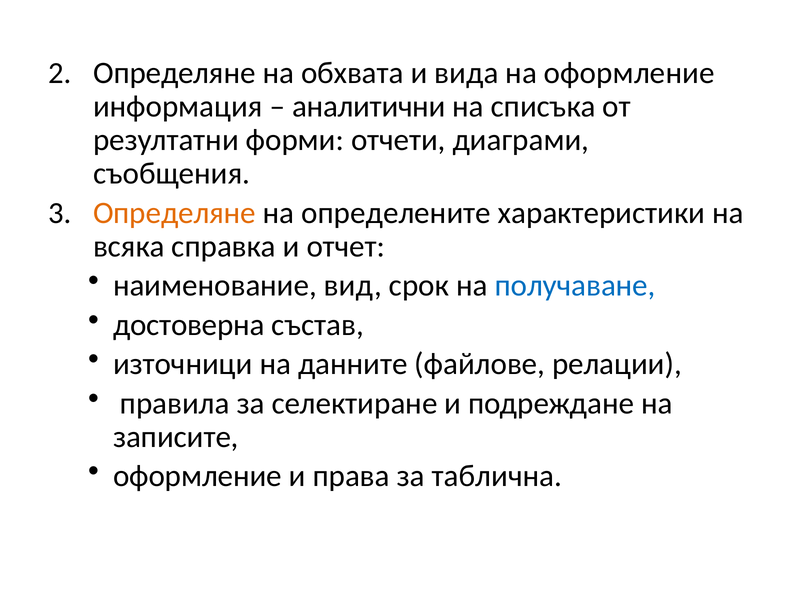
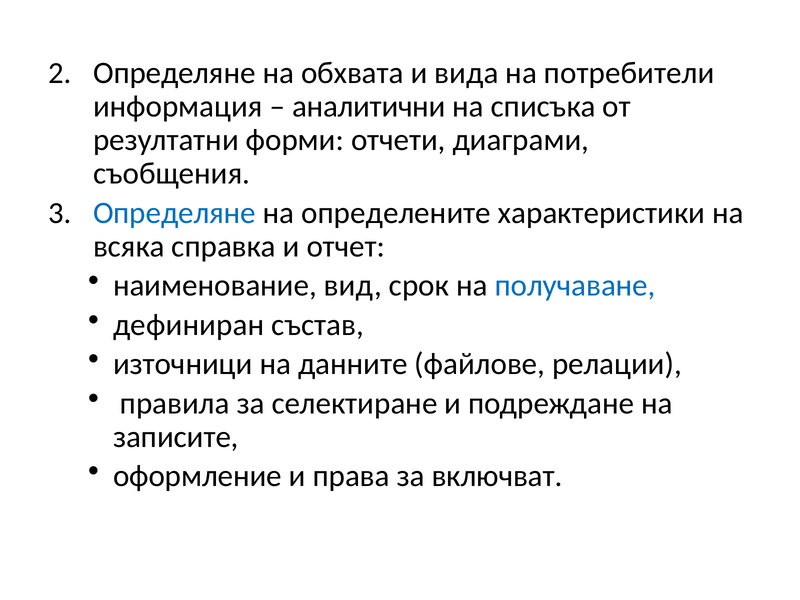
на оформление: оформление -> потребители (629, 73)
Определяне colour: orange -> blue (174, 213)
достоверна: достоверна -> дефиниран (189, 325)
таблична: таблична -> включват (497, 476)
